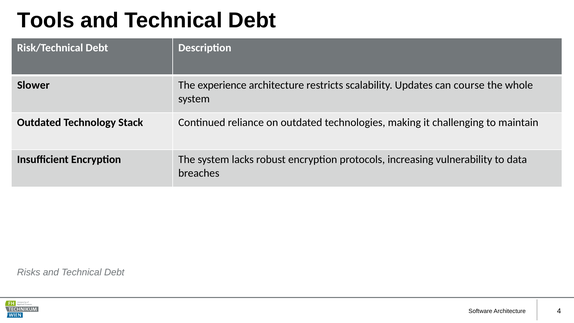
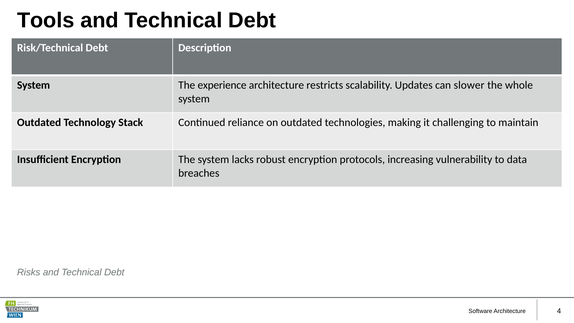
Slower: Slower -> System (34, 85)
course: course -> slower (469, 85)
